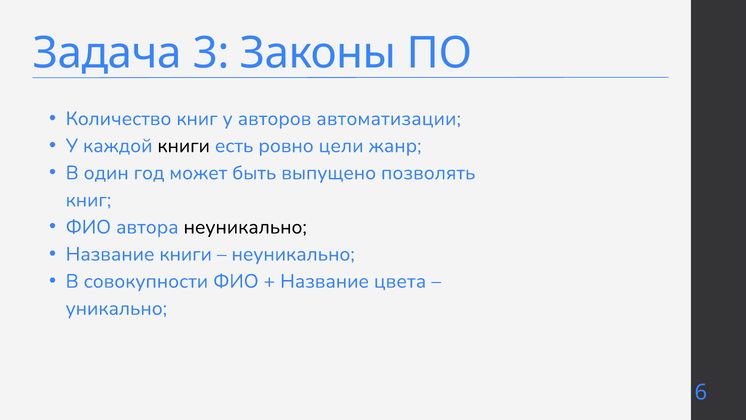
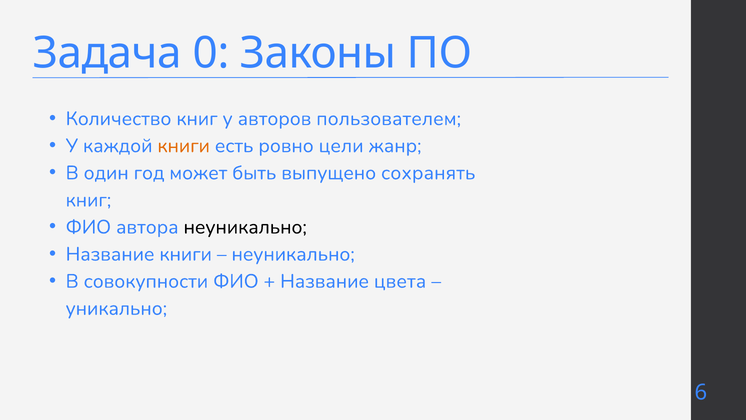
3: 3 -> 0 (211, 53)
автоматизации: автоматизации -> пользователем (389, 119)
книги colour: black -> orange (184, 146)
позволять: позволять -> сохранять (428, 173)
